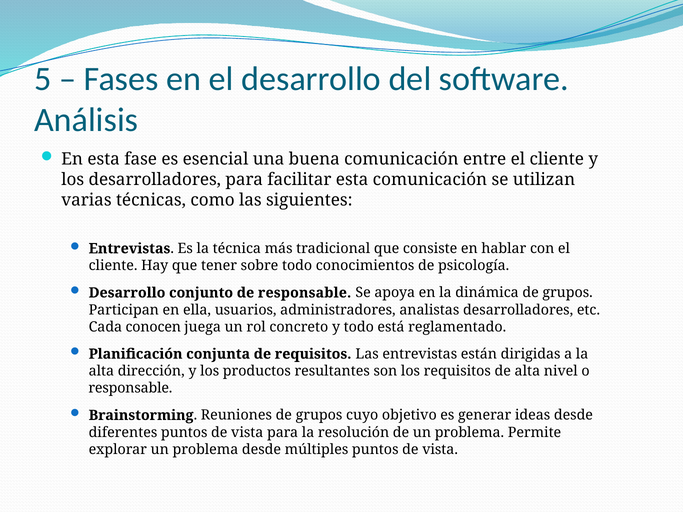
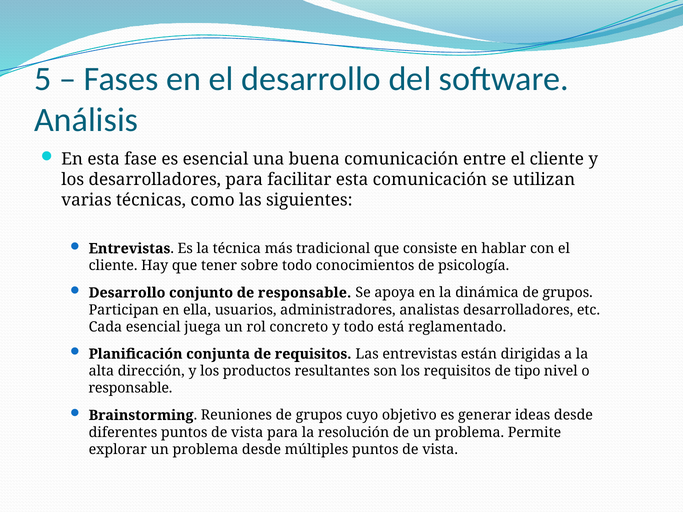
Cada conocen: conocen -> esencial (153, 327)
de alta: alta -> tipo (527, 371)
